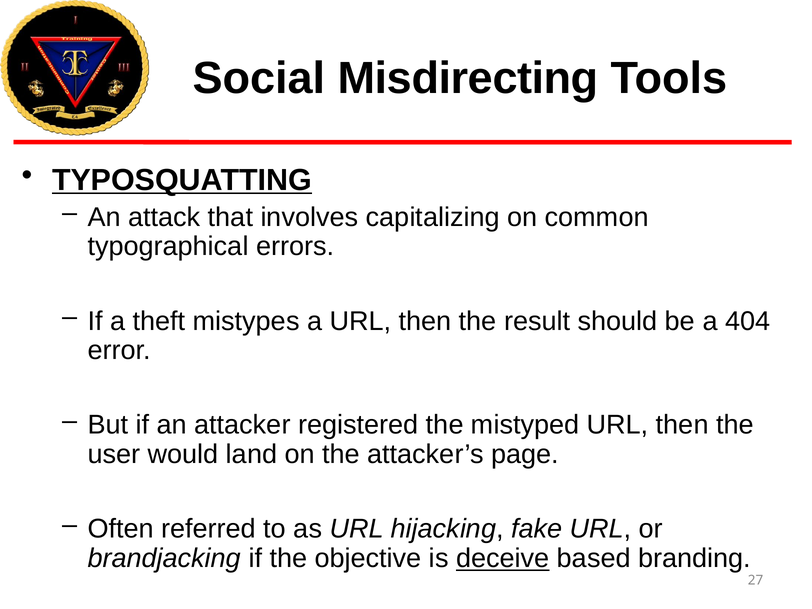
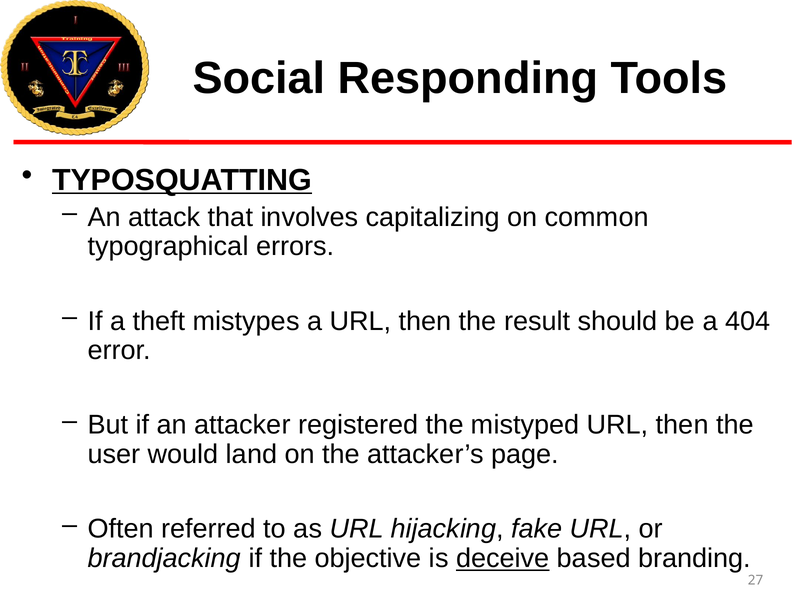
Misdirecting: Misdirecting -> Responding (468, 78)
